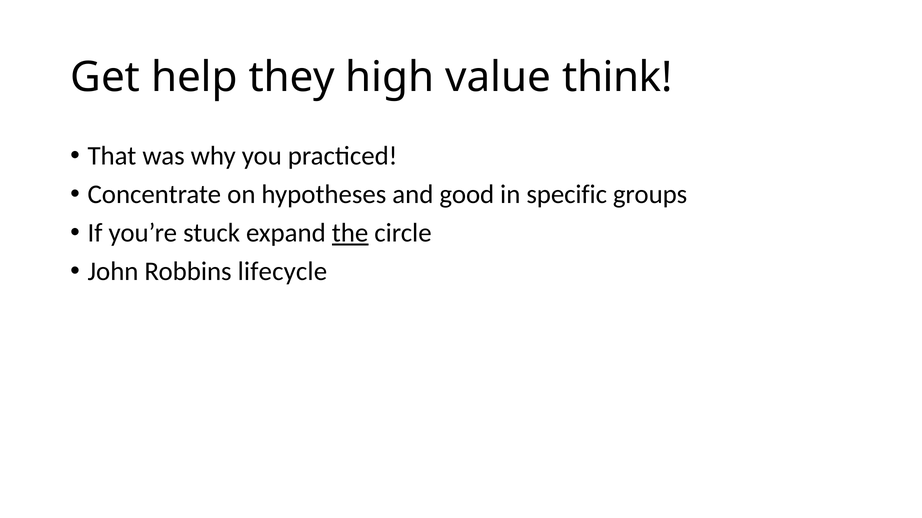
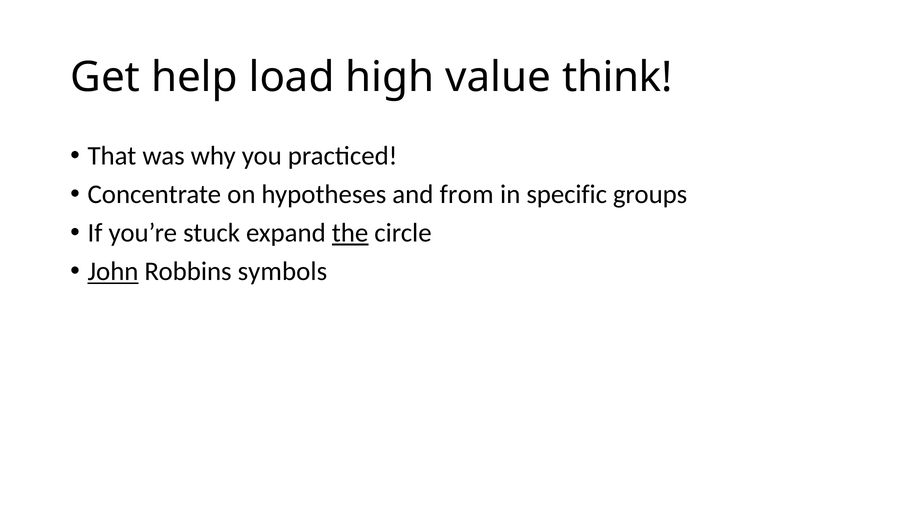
they: they -> load (292, 77)
good: good -> from (467, 195)
John underline: none -> present (113, 272)
lifecycle: lifecycle -> symbols (282, 272)
